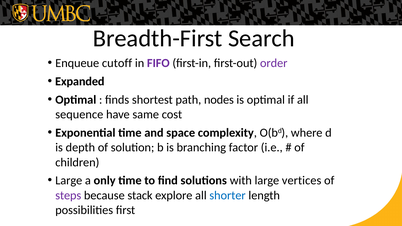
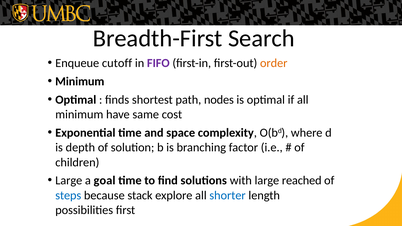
order colour: purple -> orange (274, 63)
Expanded: Expanded -> Minimum (80, 82)
sequence: sequence -> minimum (79, 115)
only: only -> goal (105, 181)
vertices: vertices -> reached (302, 181)
steps colour: purple -> blue (68, 195)
